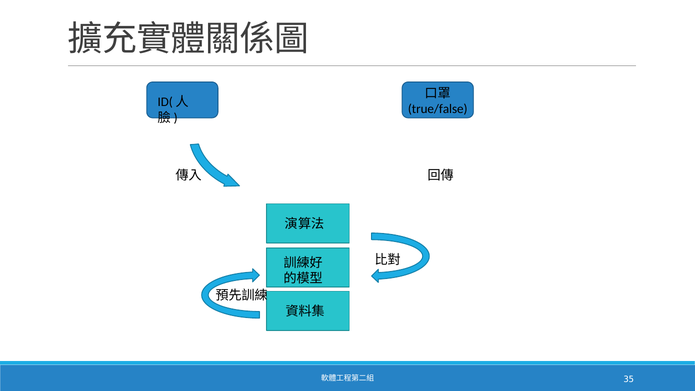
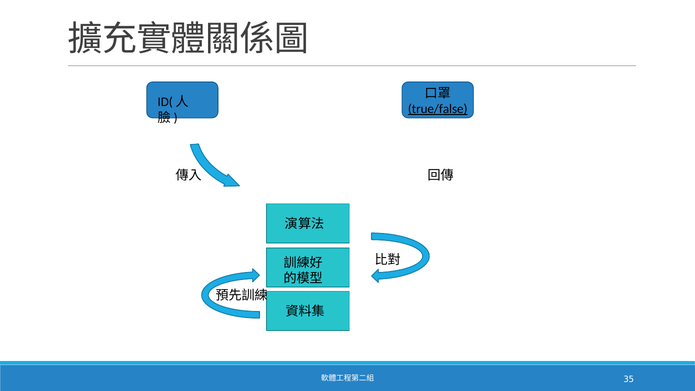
true/false underline: none -> present (438, 109)
